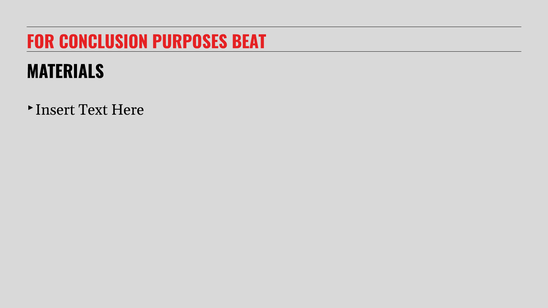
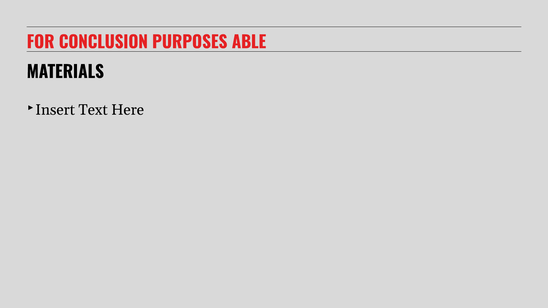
BEAT: BEAT -> ABLE (249, 43)
